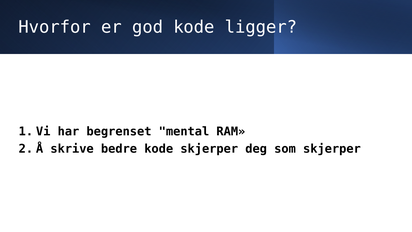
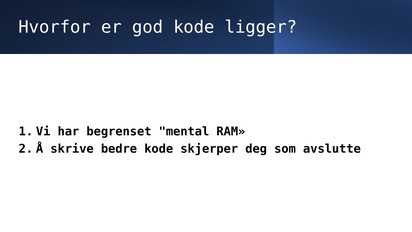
som skjerper: skjerper -> avslutte (332, 149)
